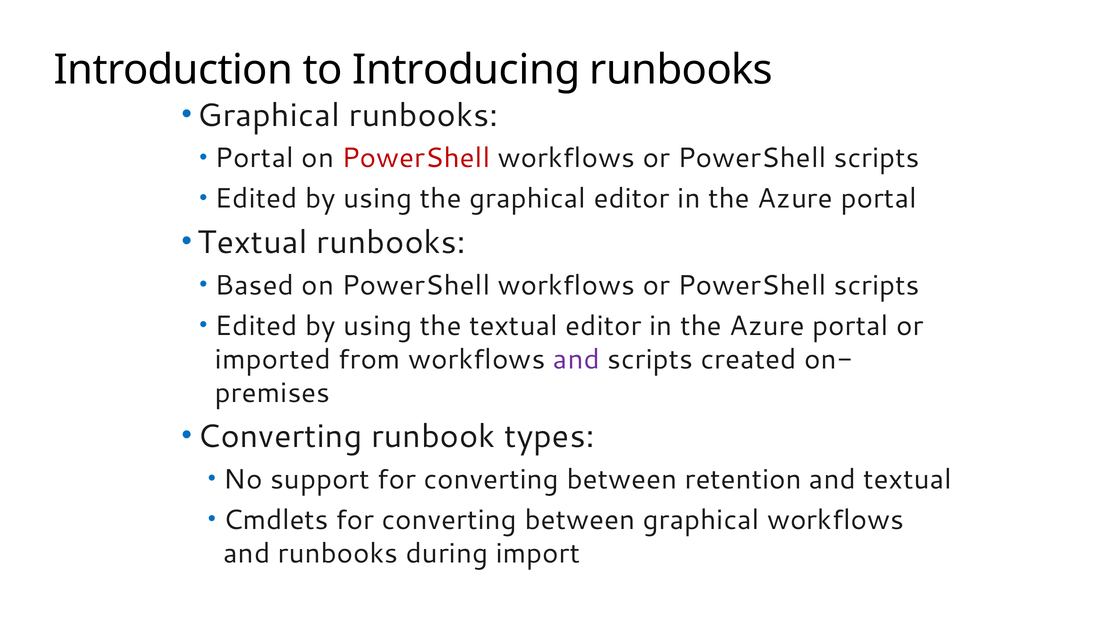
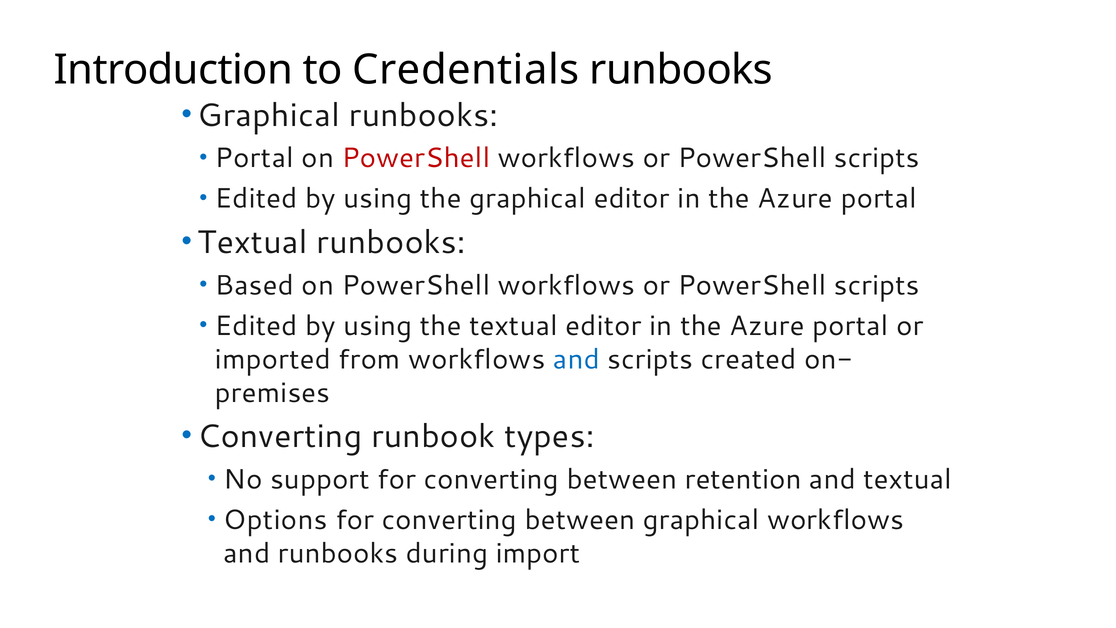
Introducing: Introducing -> Credentials (466, 70)
and colour: purple -> blue (576, 359)
Cmdlets: Cmdlets -> Options (276, 520)
